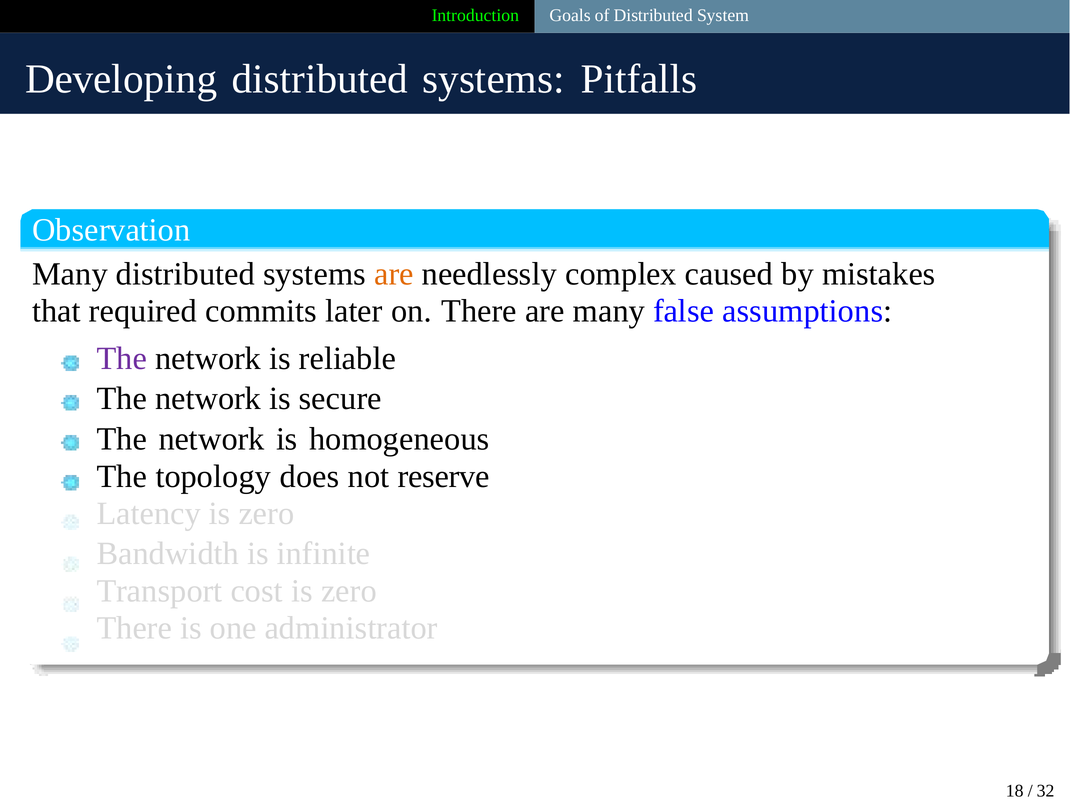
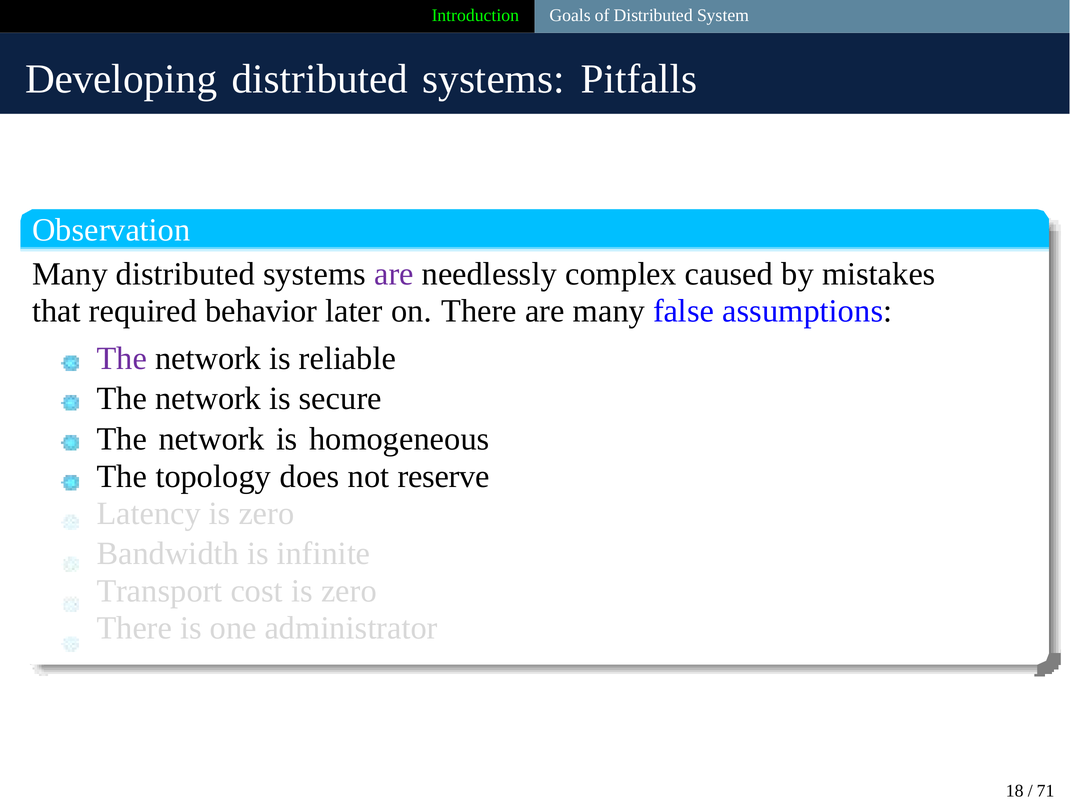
are colour: orange -> purple (394, 274)
commits: commits -> behavior (261, 311)
32: 32 -> 71 (1046, 791)
